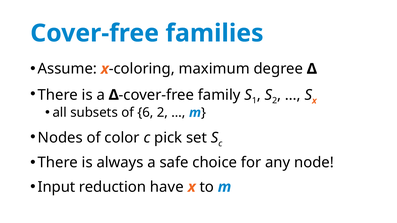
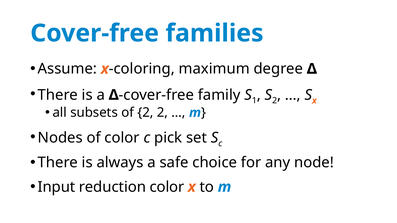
of 6: 6 -> 2 (145, 113)
reduction have: have -> color (167, 187)
